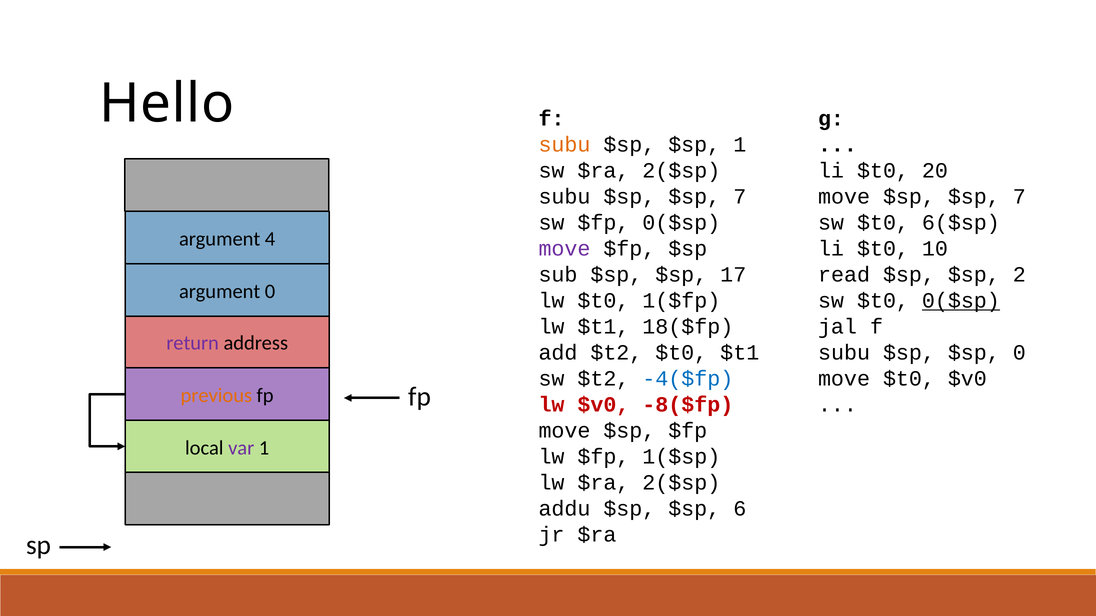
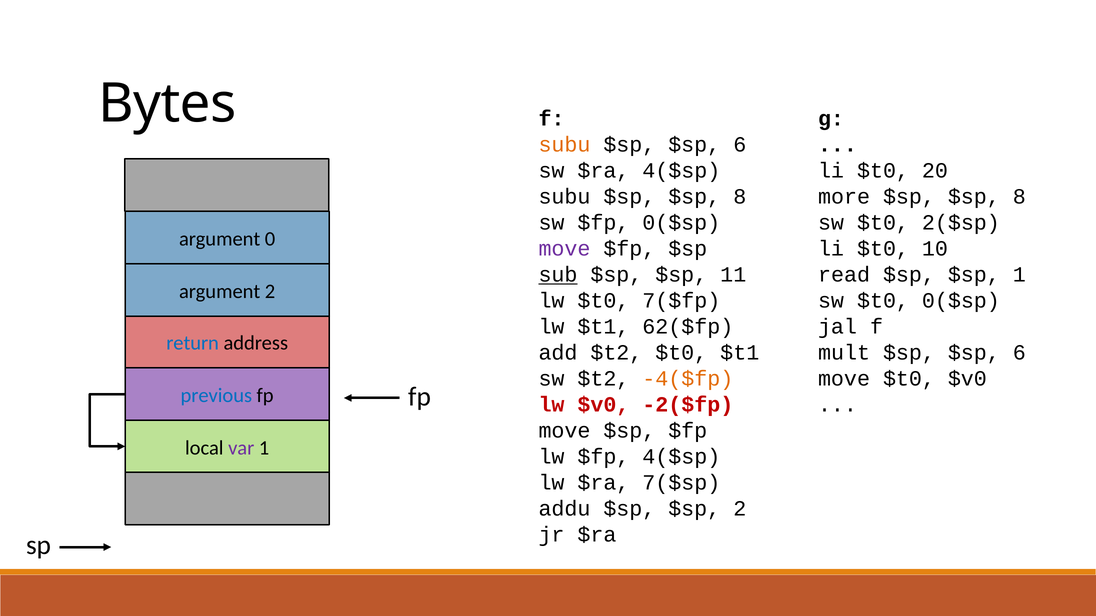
Hello: Hello -> Bytes (167, 104)
1: 1 -> 6 (740, 145)
sw $ra 2($sp: 2($sp -> 4($sp (681, 171)
subu $sp $sp 7: 7 -> 8 (740, 197)
move: move -> more (844, 197)
7: 7 -> 8 (1019, 197)
6($sp: 6($sp -> 2($sp (961, 223)
4: 4 -> 0 (270, 239)
sub underline: none -> present (558, 275)
17: 17 -> 11 (733, 275)
$sp 2: 2 -> 1 (1019, 275)
argument 0: 0 -> 2 (270, 292)
1($fp: 1($fp -> 7($fp (681, 301)
0($sp underline: present -> none (961, 301)
18($fp: 18($fp -> 62($fp (688, 327)
return colour: purple -> blue (193, 343)
subu: subu -> mult (844, 353)
0: 0 -> 6 (1019, 353)
-4($fp colour: blue -> orange (688, 379)
previous colour: orange -> blue (216, 396)
-8($fp: -8($fp -> -2($fp (688, 405)
$fp 1($sp: 1($sp -> 4($sp (681, 457)
lw $ra 2($sp: 2($sp -> 7($sp (681, 483)
$sp 6: 6 -> 2 (740, 509)
